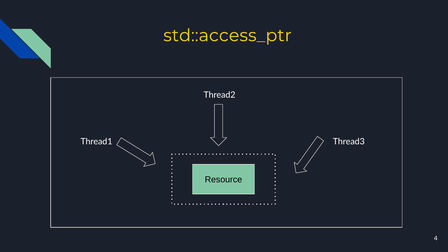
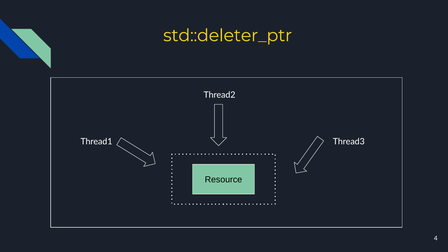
std::access_ptr: std::access_ptr -> std::deleter_ptr (228, 35)
